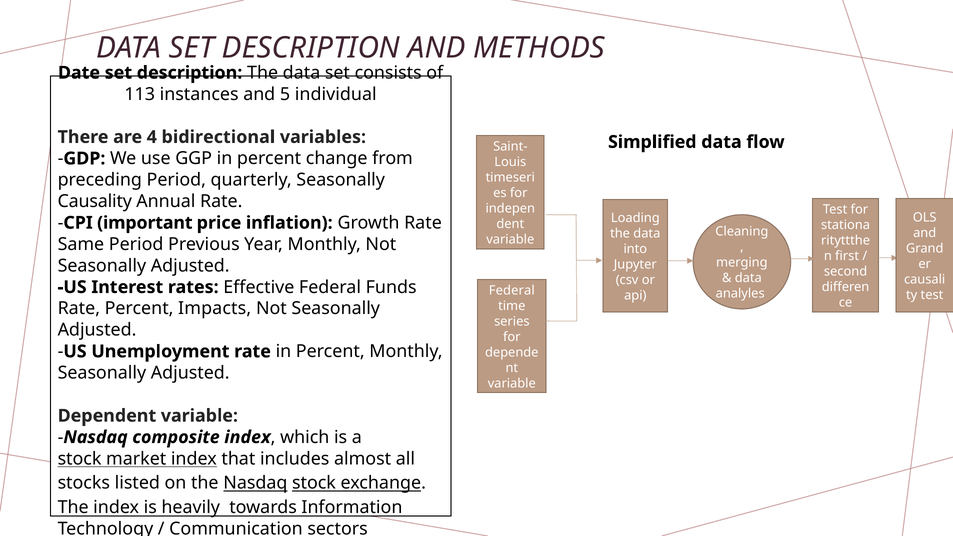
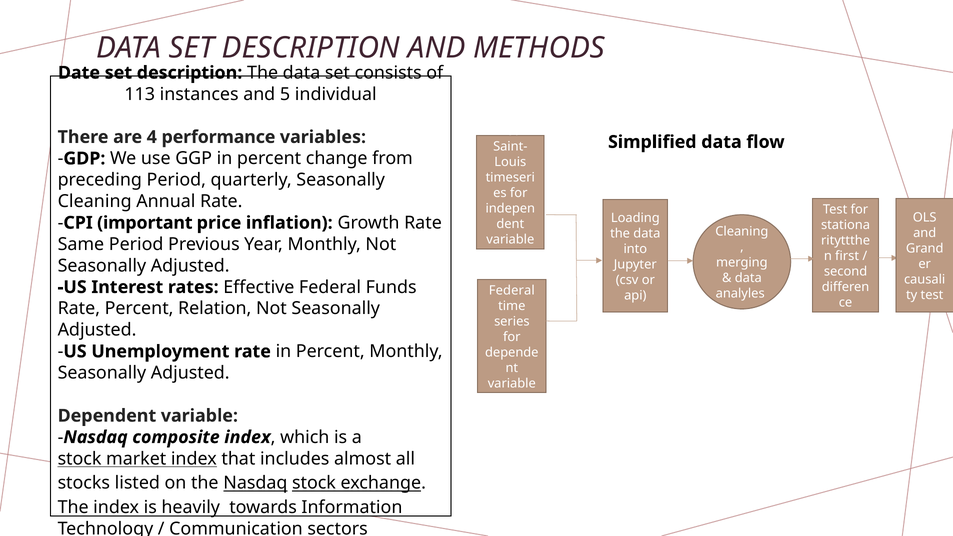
bidirectional: bidirectional -> performance (218, 137)
Causality: Causality -> Cleaning (95, 201)
Impacts: Impacts -> Relation (215, 309)
